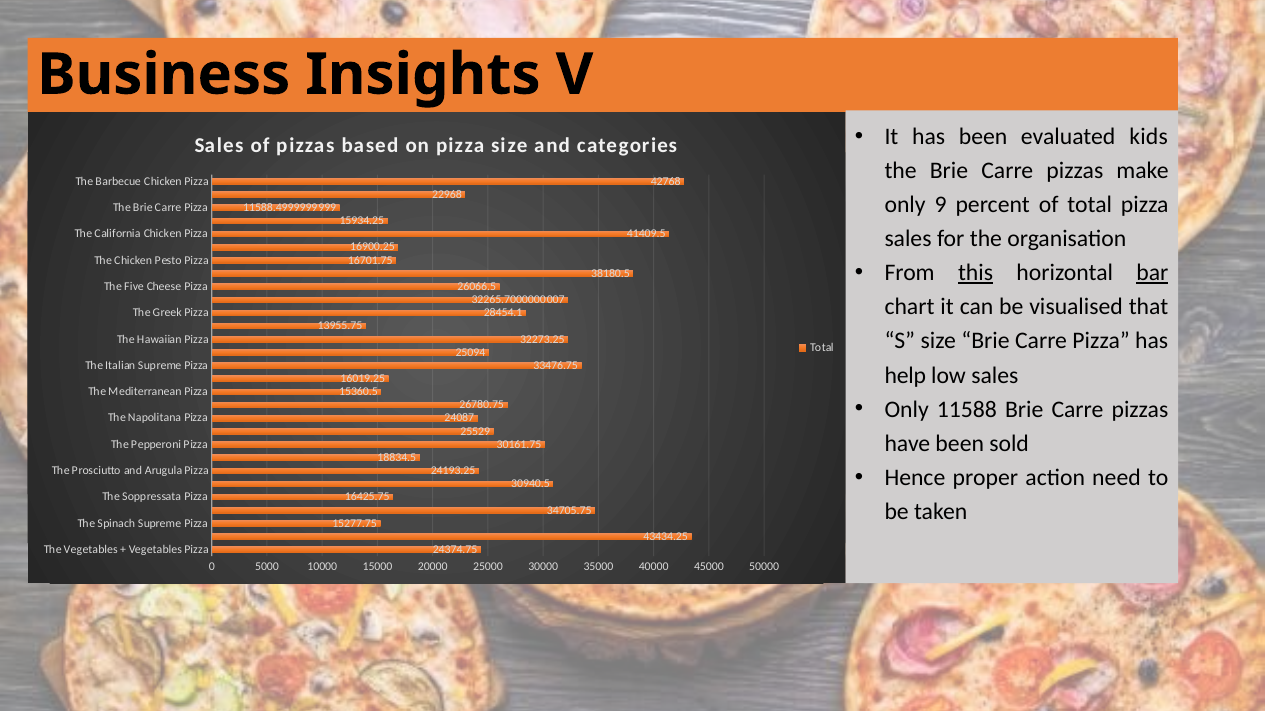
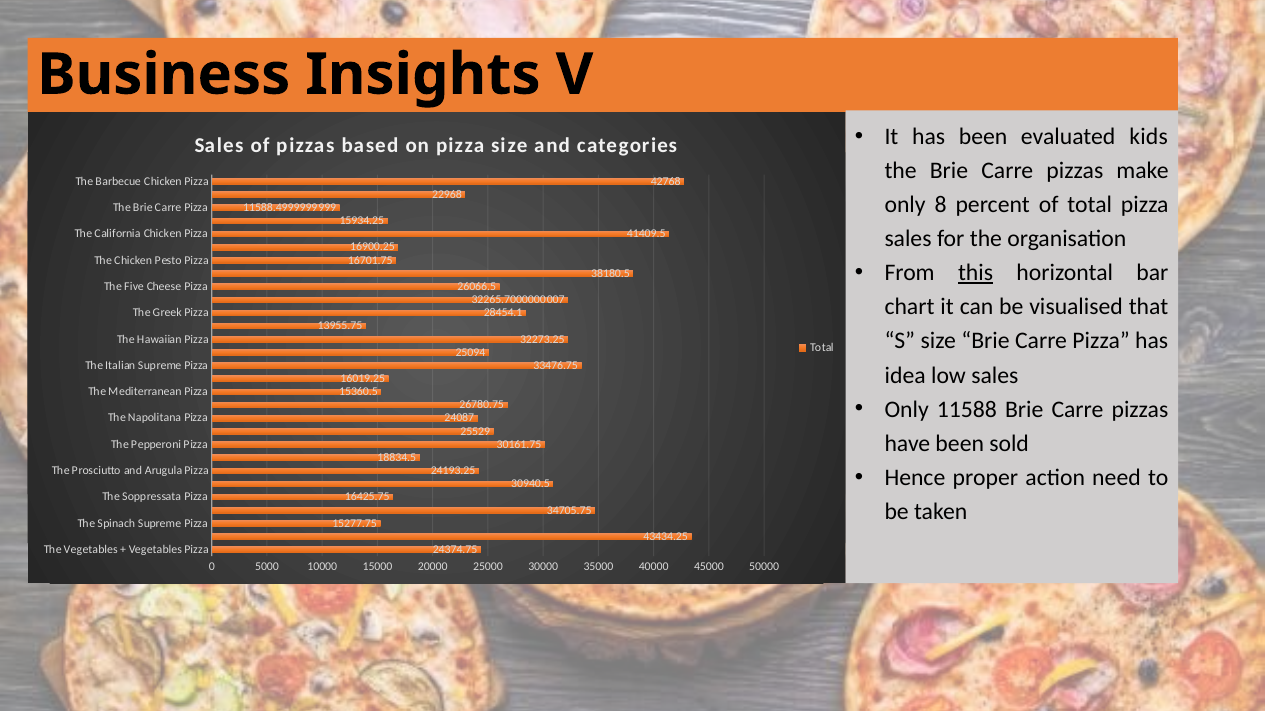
9: 9 -> 8 (941, 205)
bar underline: present -> none (1152, 273)
help: help -> idea (905, 376)
